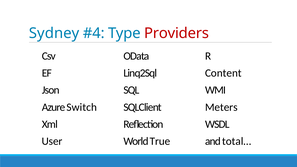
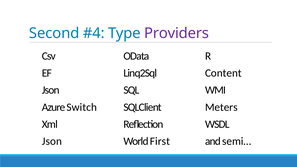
Sydney: Sydney -> Second (54, 33)
Providers colour: red -> purple (177, 33)
User: User -> Json (52, 141)
True: True -> First (160, 141)
total…: total… -> semi… (237, 141)
